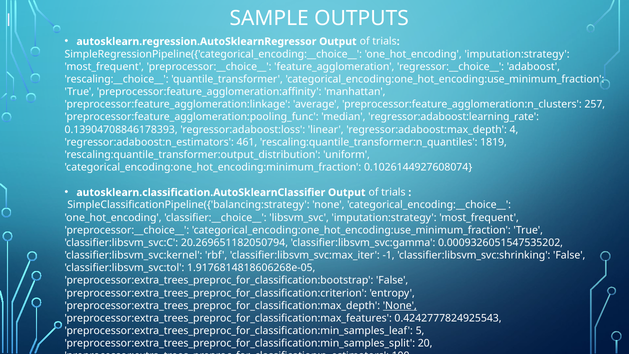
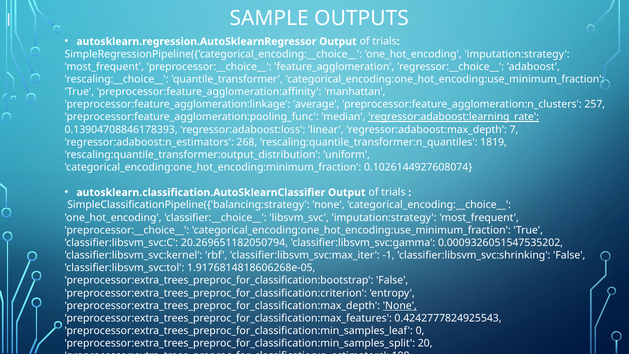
regressor:adaboost:learning_rate underline: none -> present (454, 117)
4: 4 -> 7 (514, 129)
461: 461 -> 268 (247, 142)
5: 5 -> 0 (420, 331)
